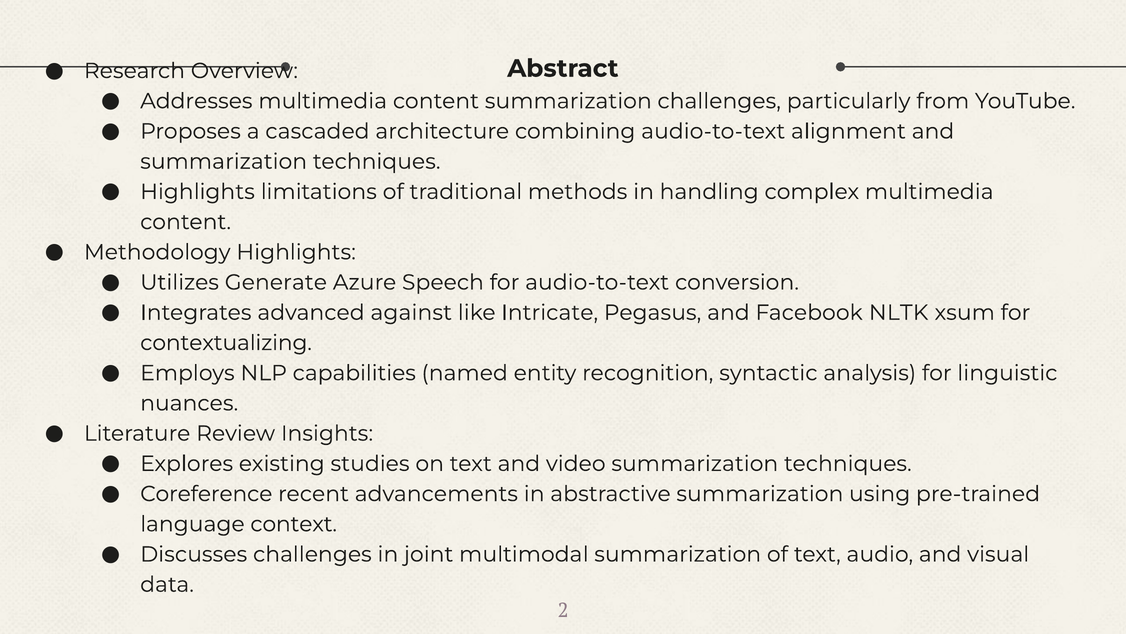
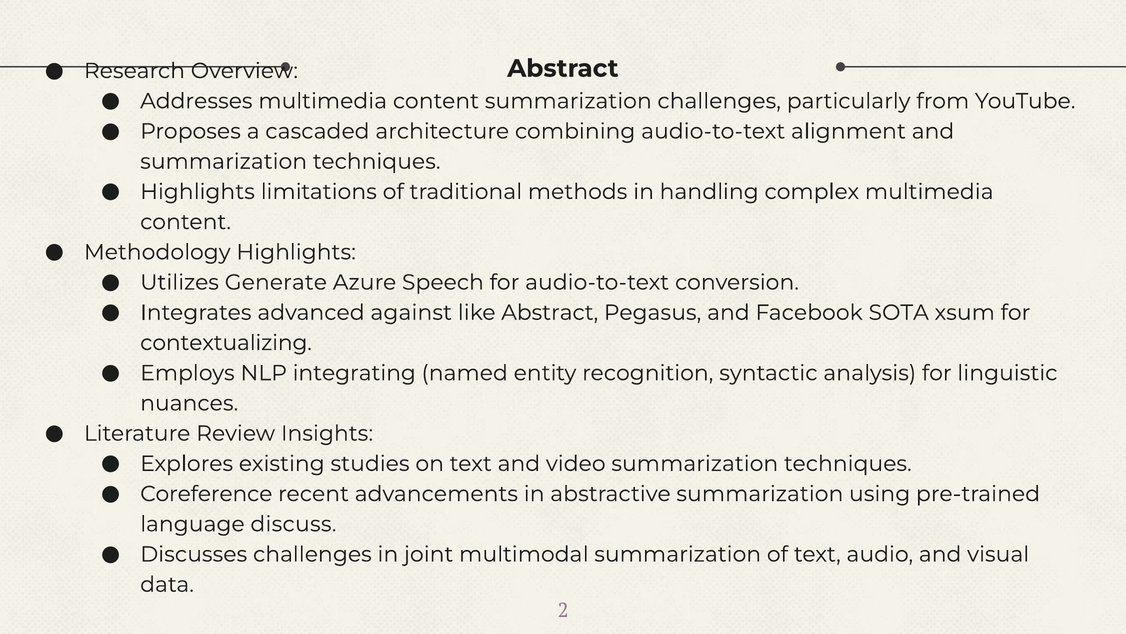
like Intricate: Intricate -> Abstract (550, 312)
NLTK: NLTK -> SOTA (899, 312)
capabilities: capabilities -> integrating (354, 373)
context: context -> discuss (293, 524)
